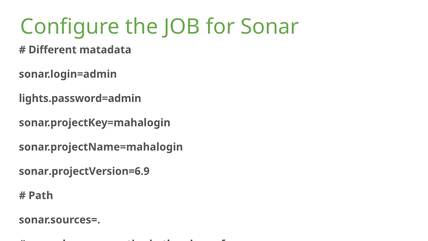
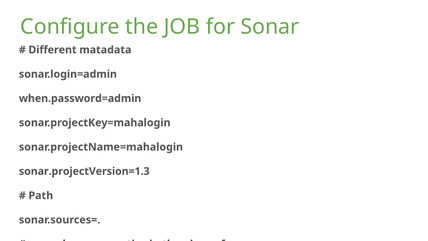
lights.password=admin: lights.password=admin -> when.password=admin (80, 98)
sonar.projectVersion=6.9: sonar.projectVersion=6.9 -> sonar.projectVersion=1.3 (84, 171)
